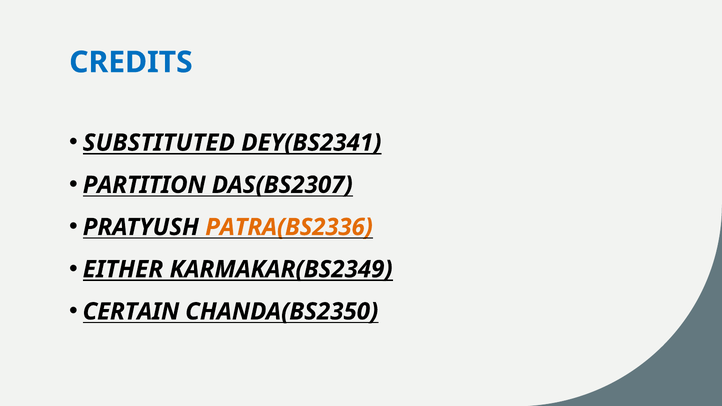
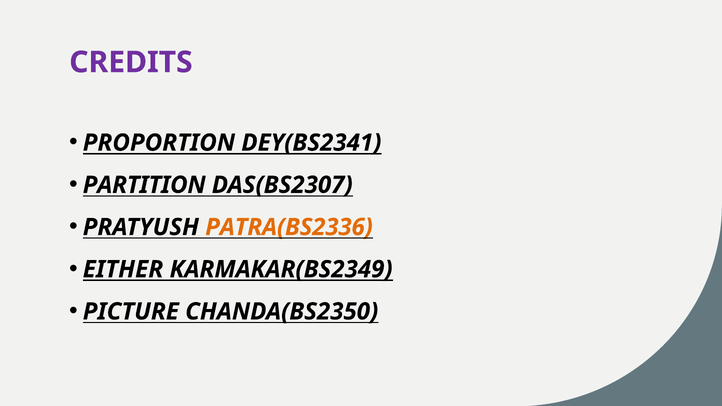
CREDITS colour: blue -> purple (131, 62)
SUBSTITUTED: SUBSTITUTED -> PROPORTION (159, 143)
CERTAIN: CERTAIN -> PICTURE (131, 312)
